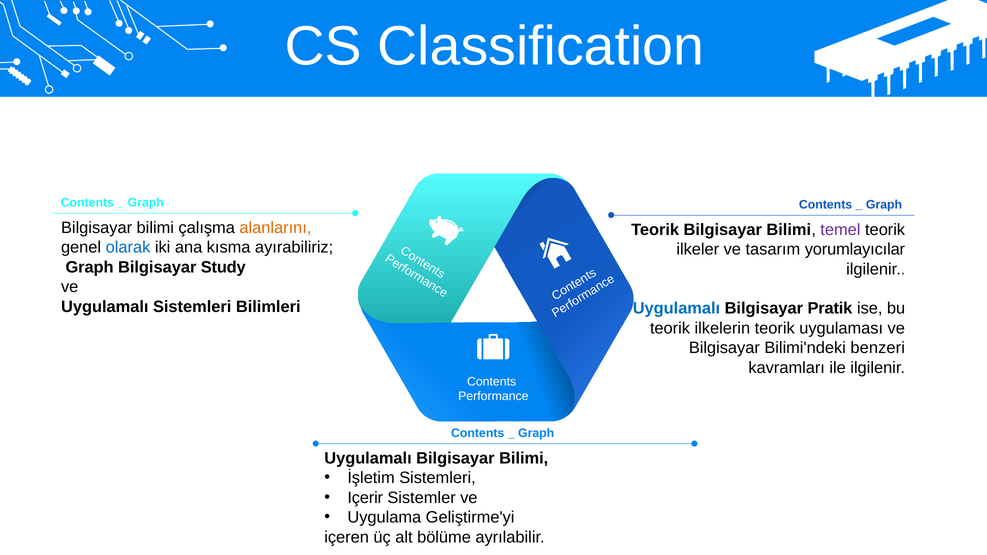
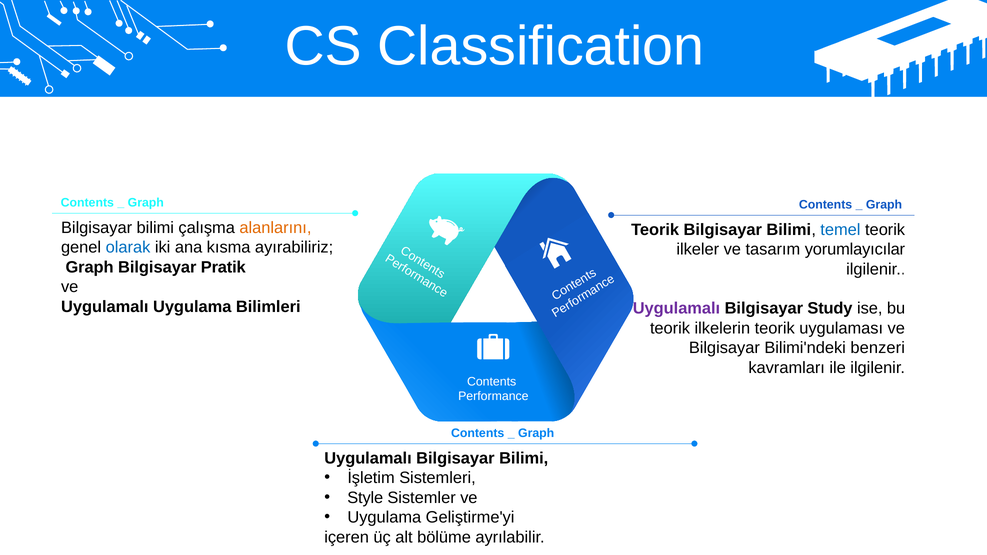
temel colour: purple -> blue (840, 230)
Study: Study -> Pratik (223, 267)
Uygulamalı Sistemleri: Sistemleri -> Uygulama (192, 307)
Uygulamalı colour: blue -> purple (676, 309)
Pratik: Pratik -> Study (830, 309)
Içerir: Içerir -> Style (365, 498)
